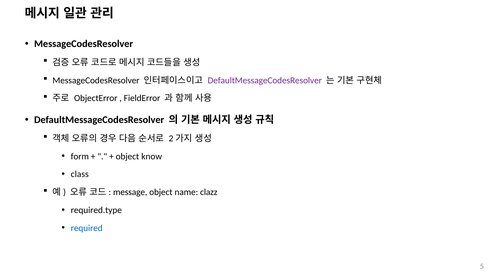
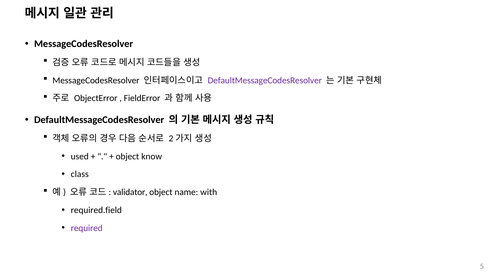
form: form -> used (80, 156)
message: message -> validator (130, 192)
clazz: clazz -> with (209, 192)
required.type: required.type -> required.field (96, 210)
required colour: blue -> purple (87, 228)
